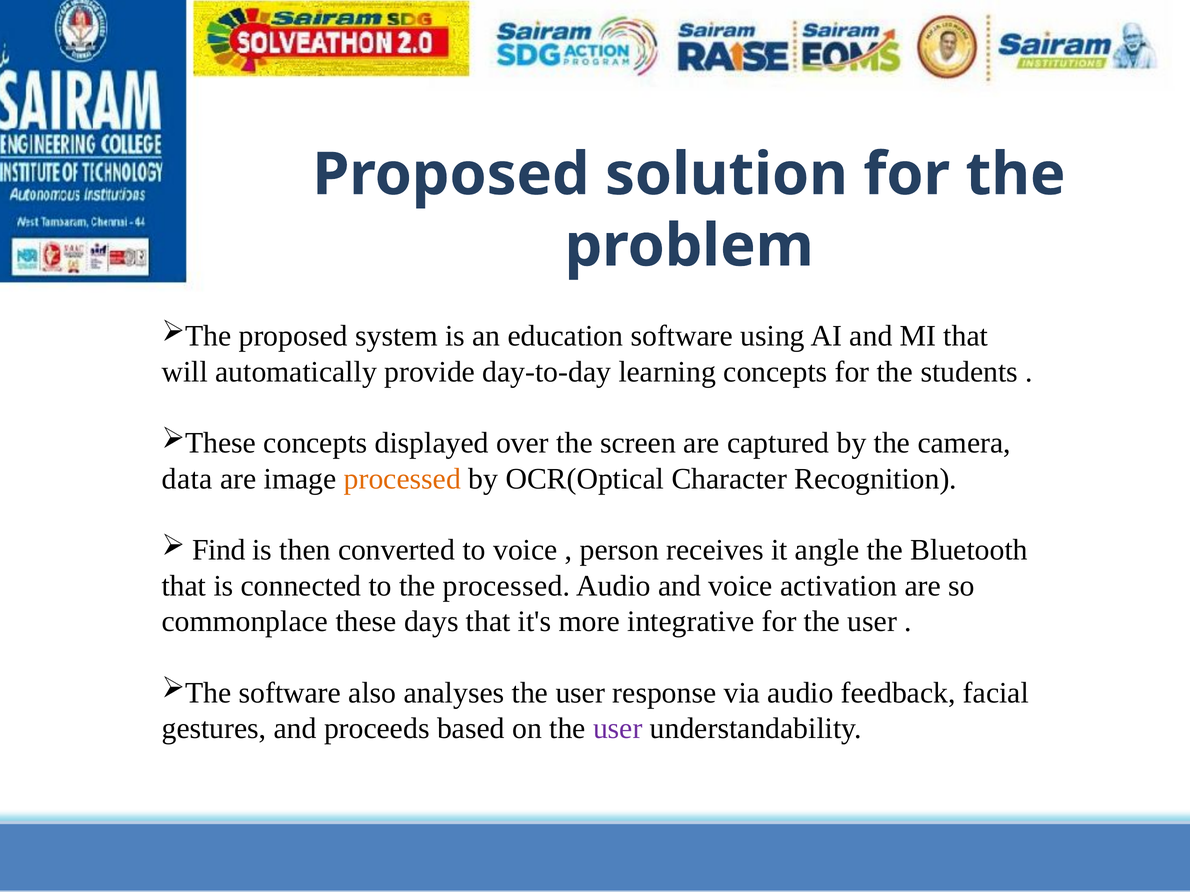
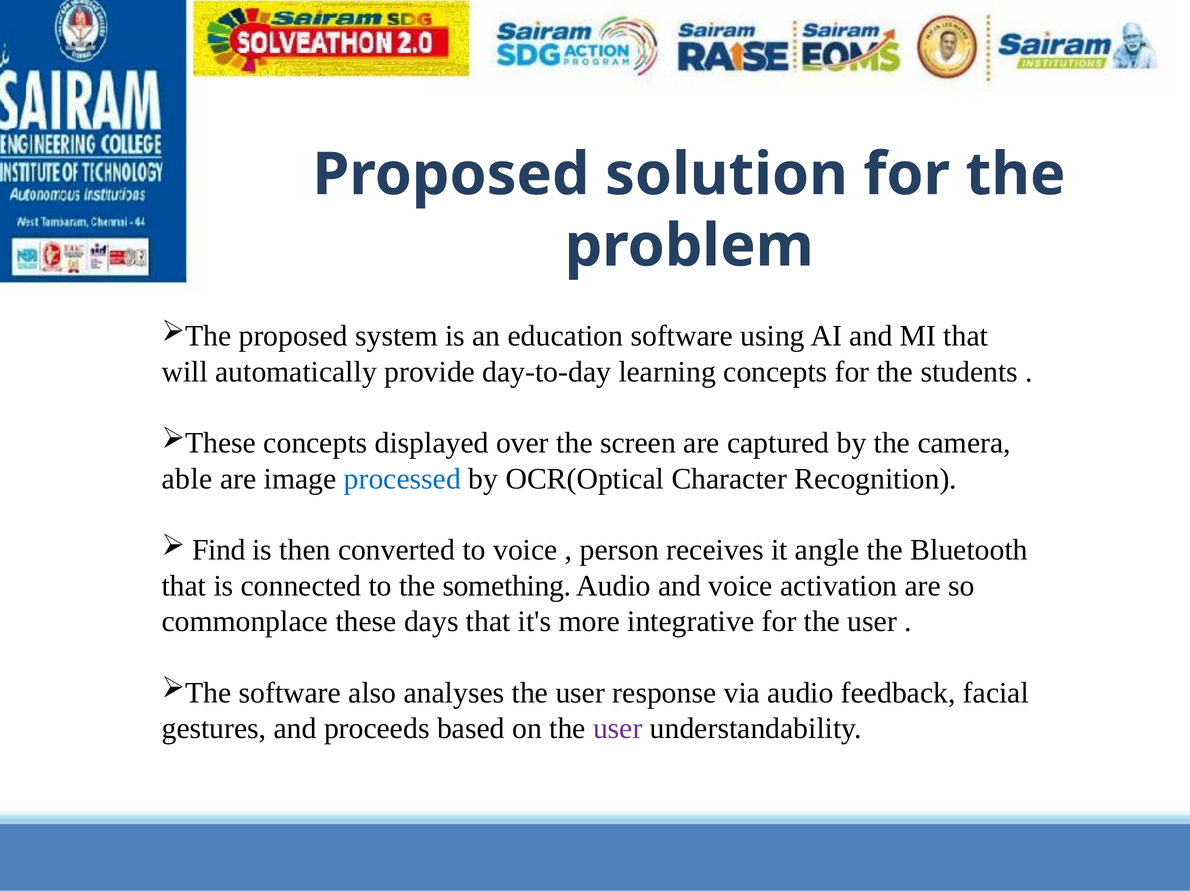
data: data -> able (187, 479)
processed colour: orange -> blue (402, 479)
the processed: processed -> something (507, 586)
